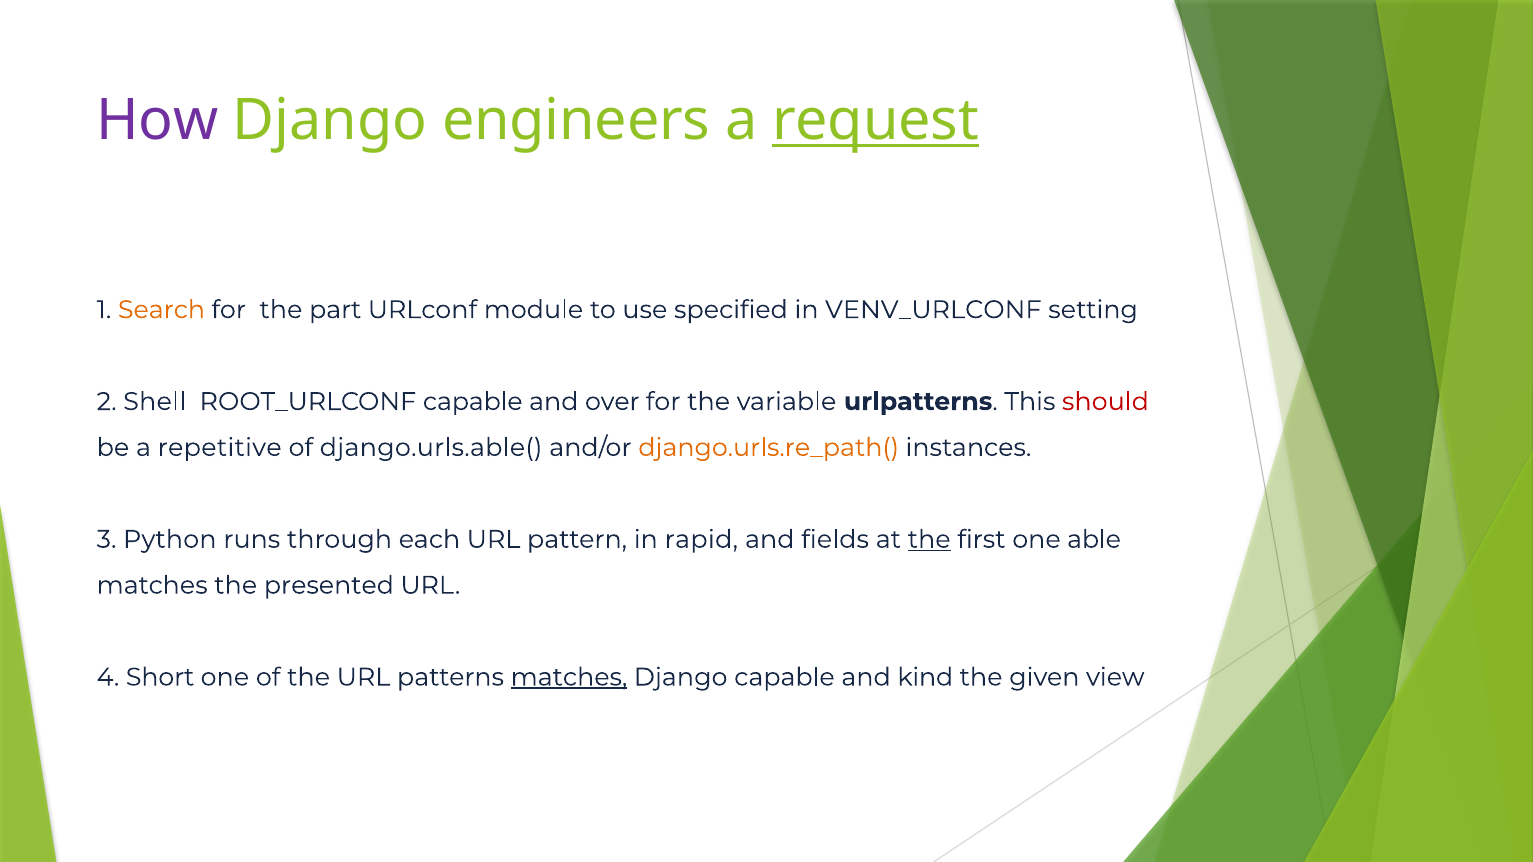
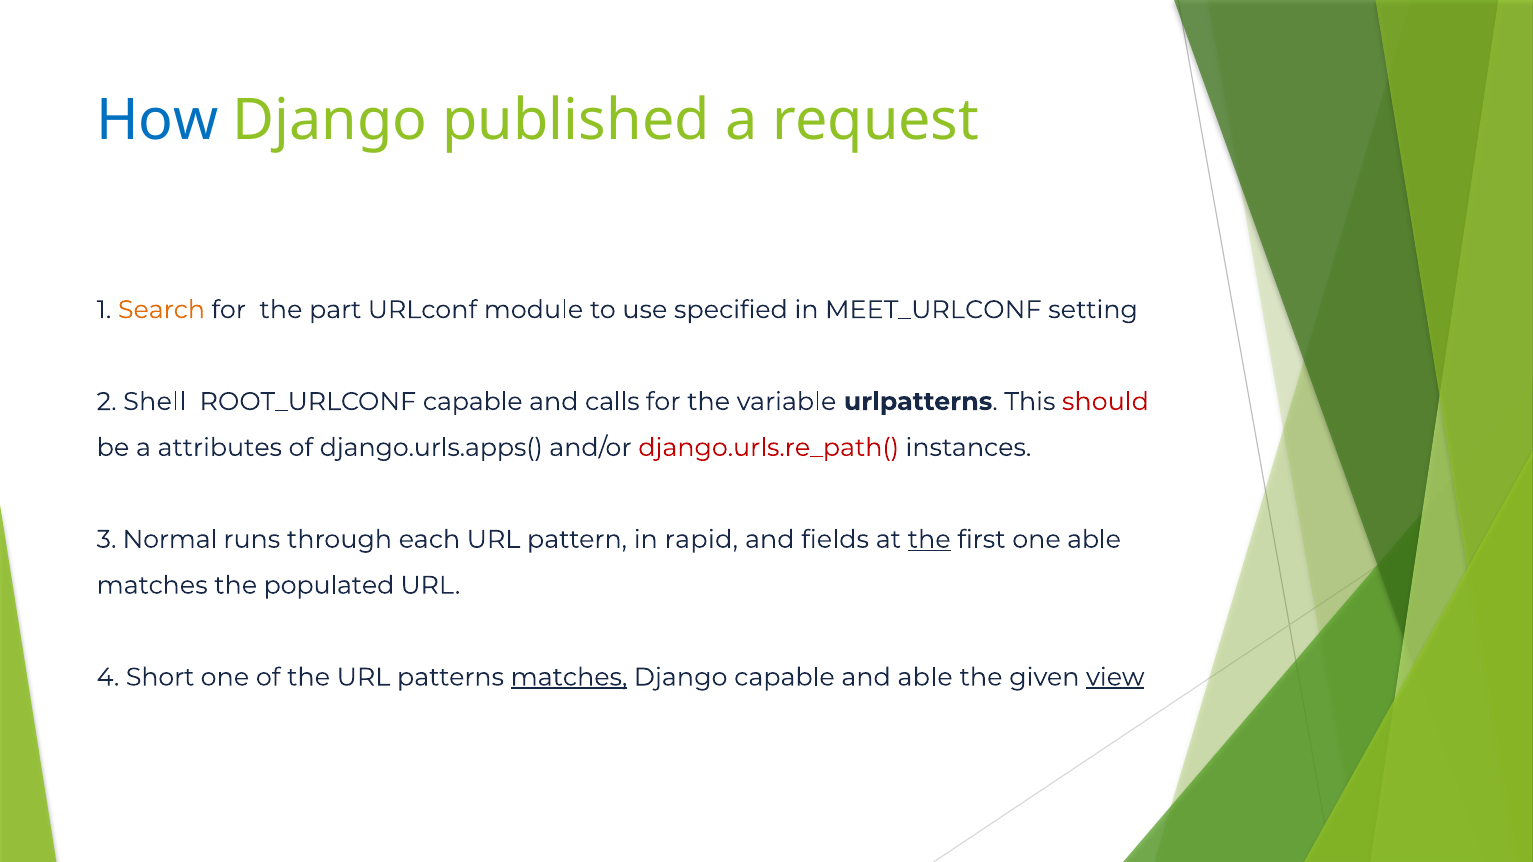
How colour: purple -> blue (157, 121)
engineers: engineers -> published (576, 121)
request underline: present -> none (876, 121)
VENV_URLCONF: VENV_URLCONF -> MEET_URLCONF (933, 310)
over: over -> calls (612, 402)
repetitive: repetitive -> attributes (220, 448)
django.urls.able(: django.urls.able( -> django.urls.apps( (431, 448)
django.urls.re_path( colour: orange -> red (769, 448)
Python: Python -> Normal (170, 540)
presented: presented -> populated (329, 586)
and kind: kind -> able (925, 677)
view underline: none -> present (1115, 677)
